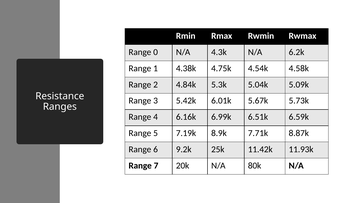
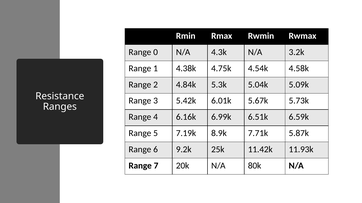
6.2k: 6.2k -> 3.2k (297, 52)
8.87k: 8.87k -> 5.87k (299, 134)
